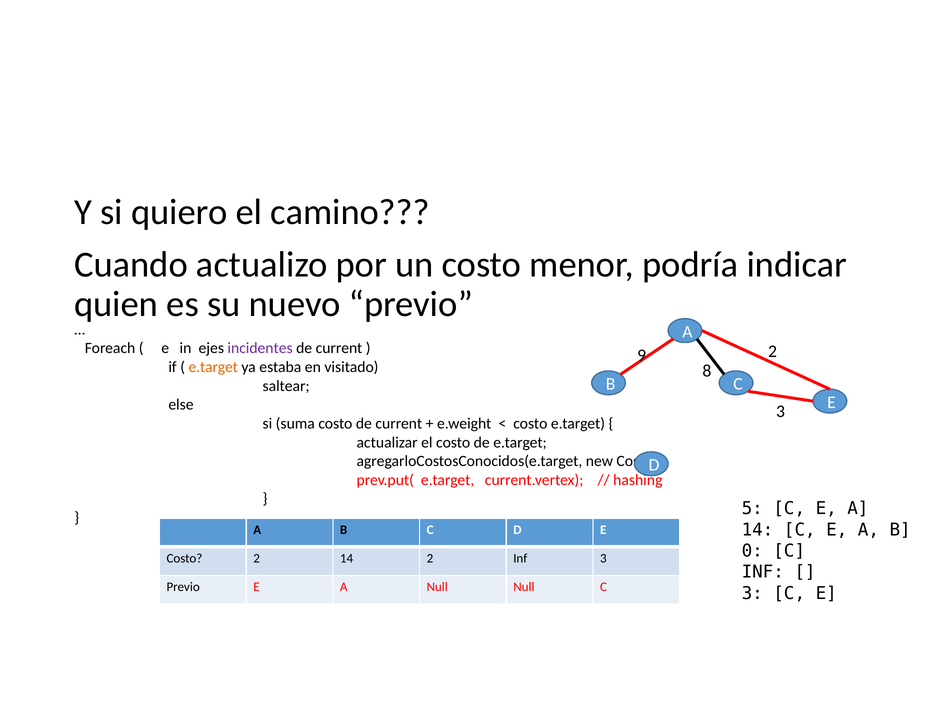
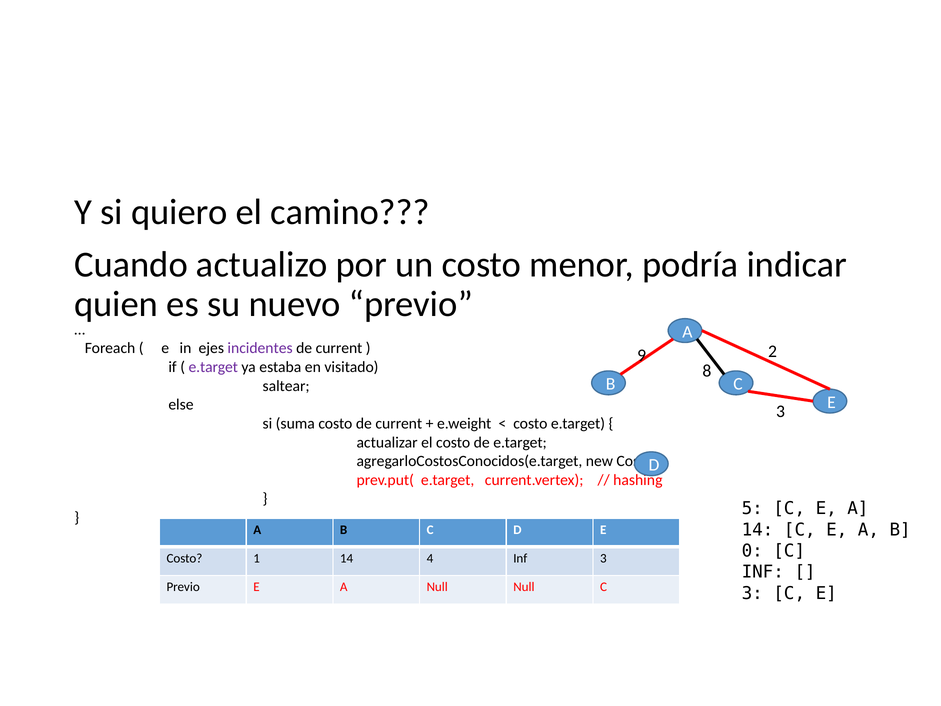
e.target colour: orange -> purple (213, 367)
Costo 2: 2 -> 1 (257, 558)
14 2: 2 -> 4 (430, 558)
